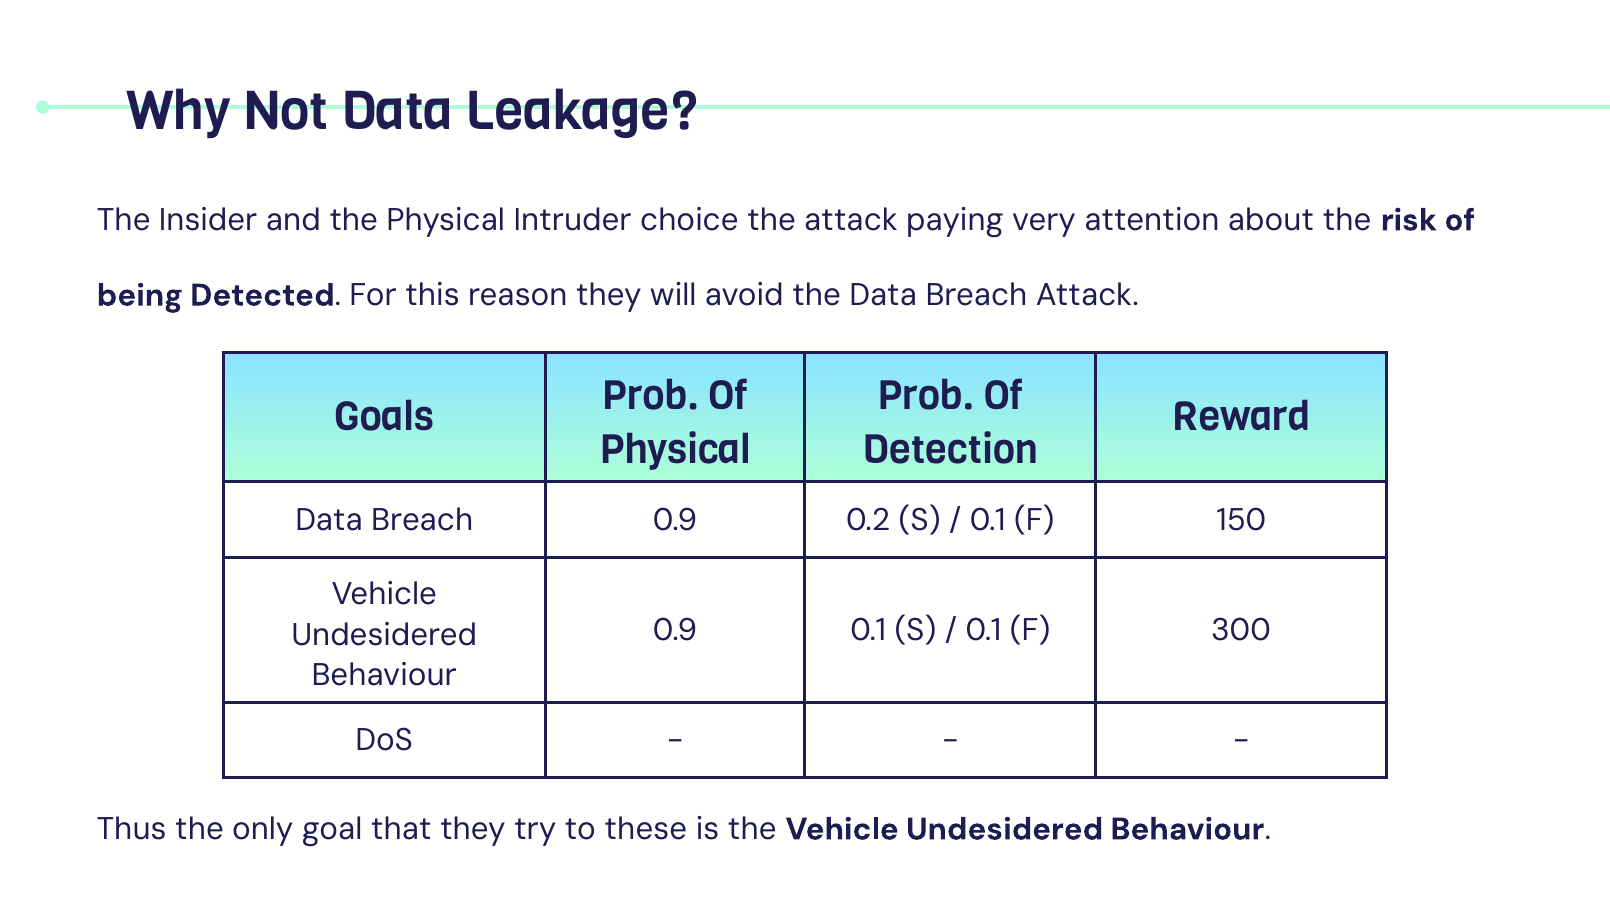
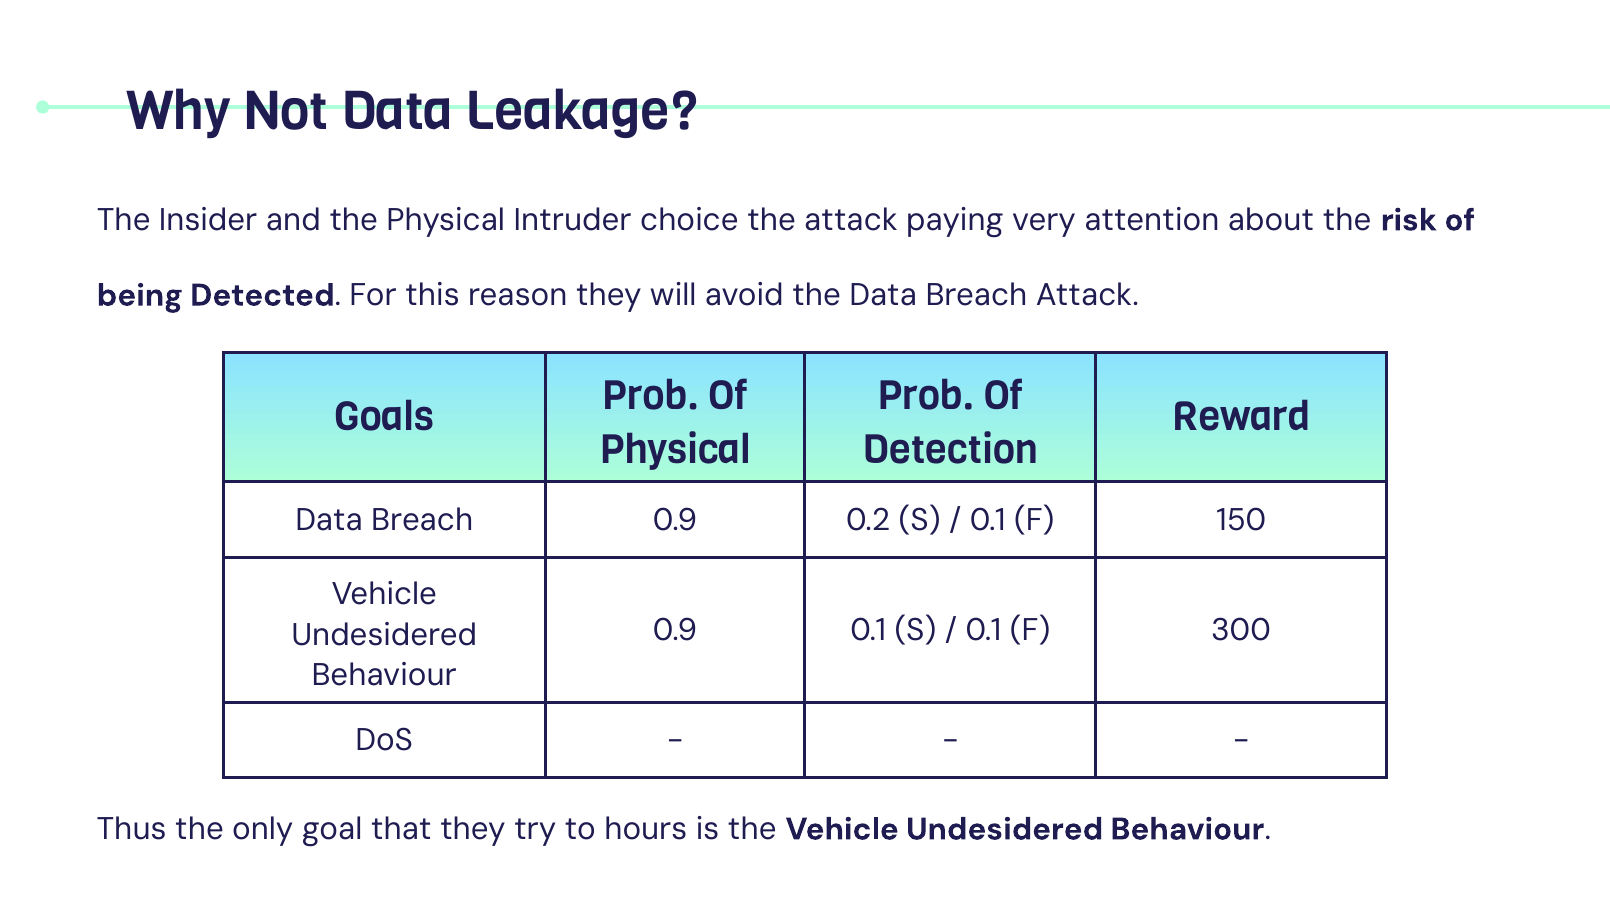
these: these -> hours (646, 829)
